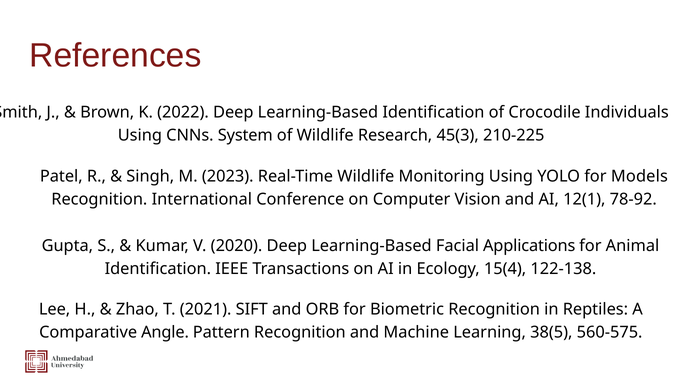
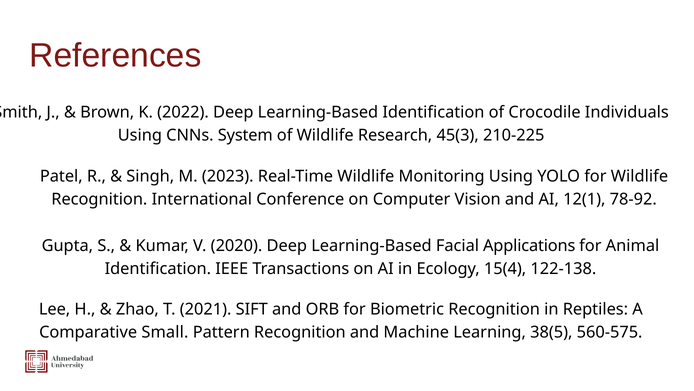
for Models: Models -> Wildlife (639, 176)
Angle: Angle -> Small (165, 332)
